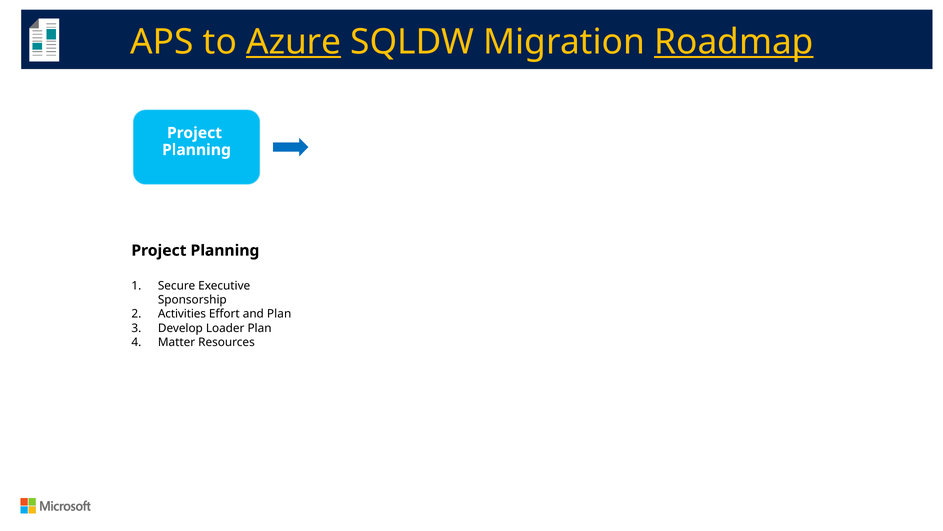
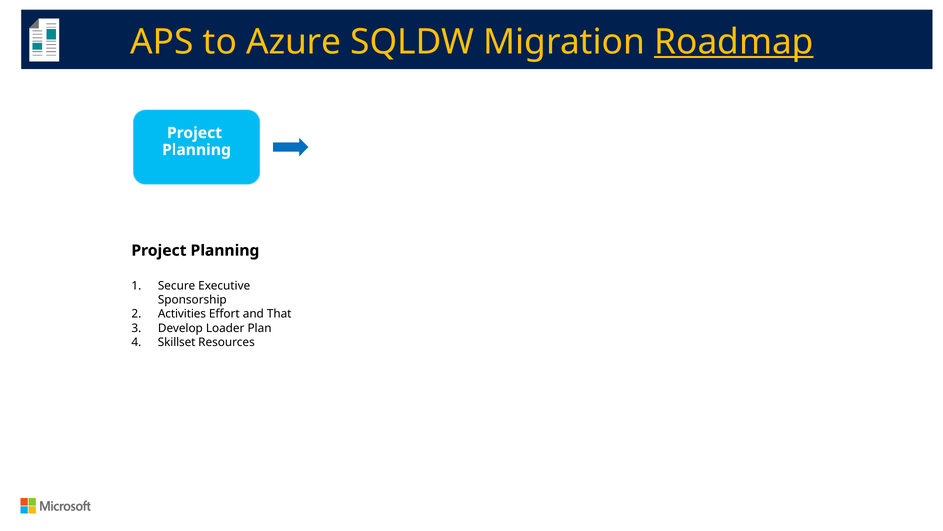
Azure underline: present -> none (294, 42)
and Plan: Plan -> That (279, 314)
Matter: Matter -> Skillset (177, 342)
